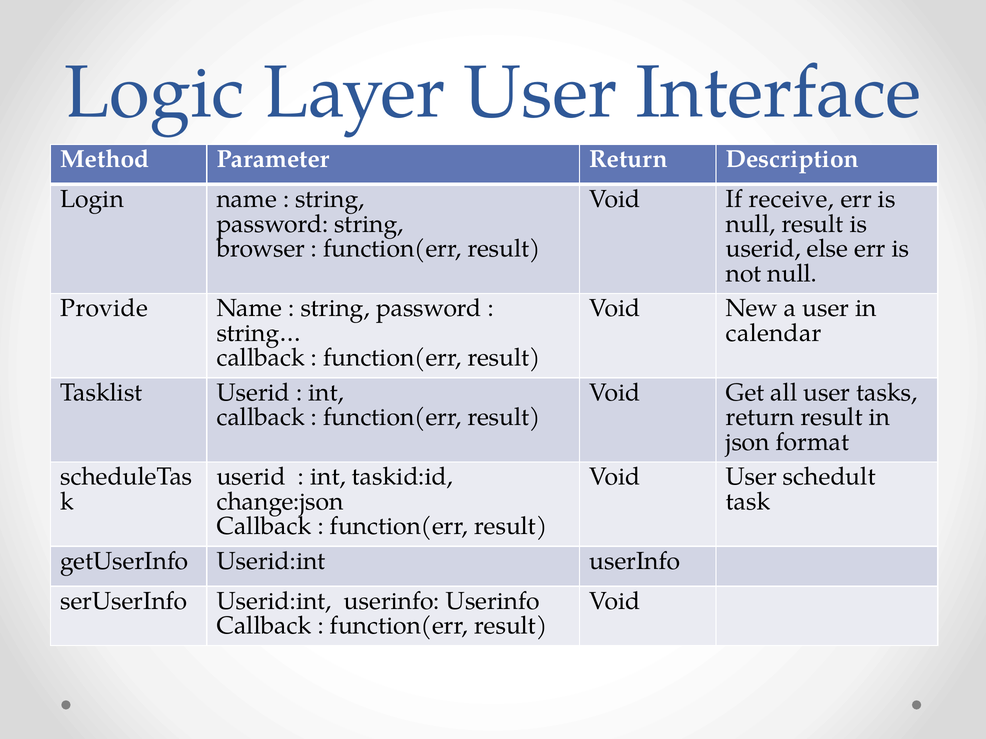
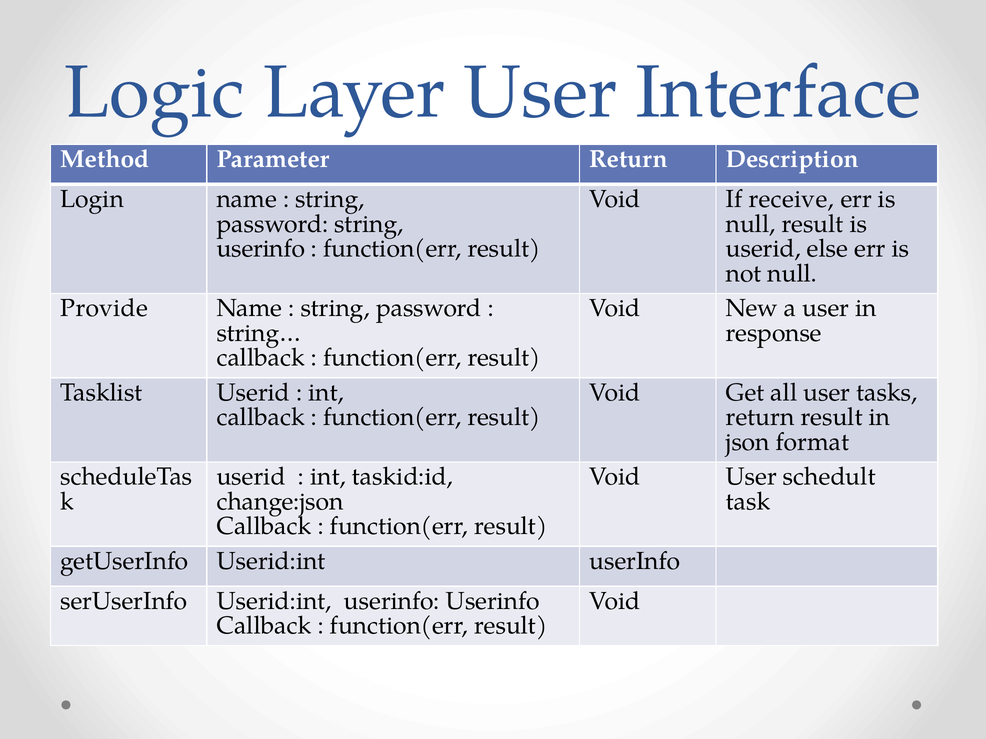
browser: browser -> userinfo (261, 249)
calendar: calendar -> response (774, 333)
